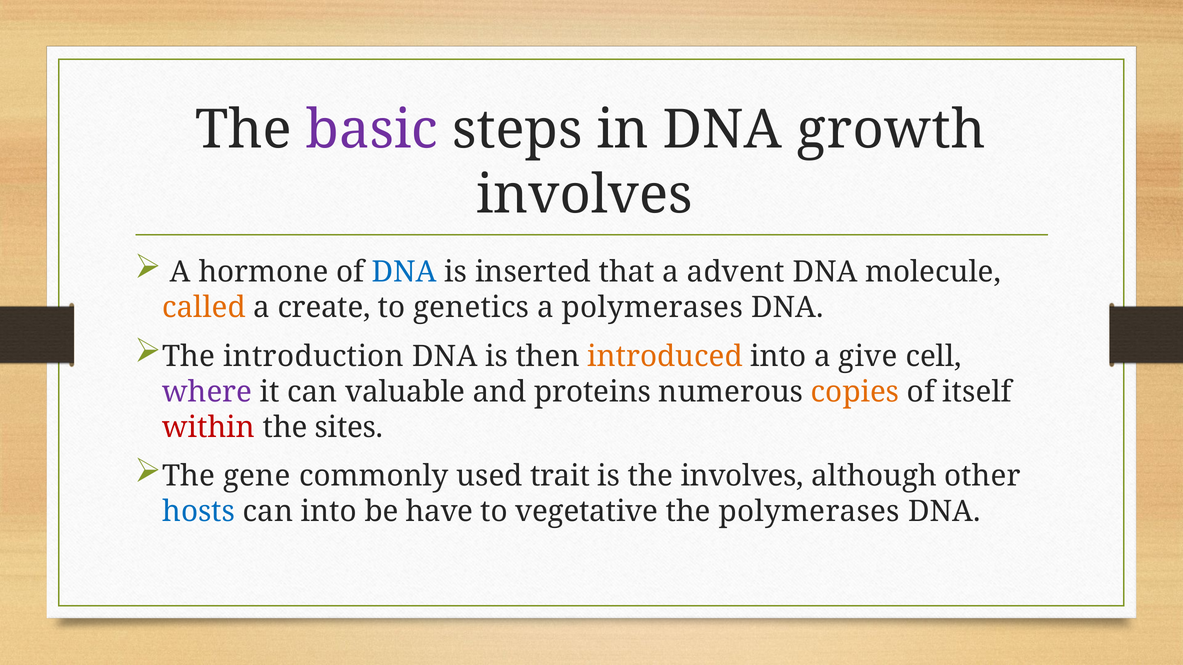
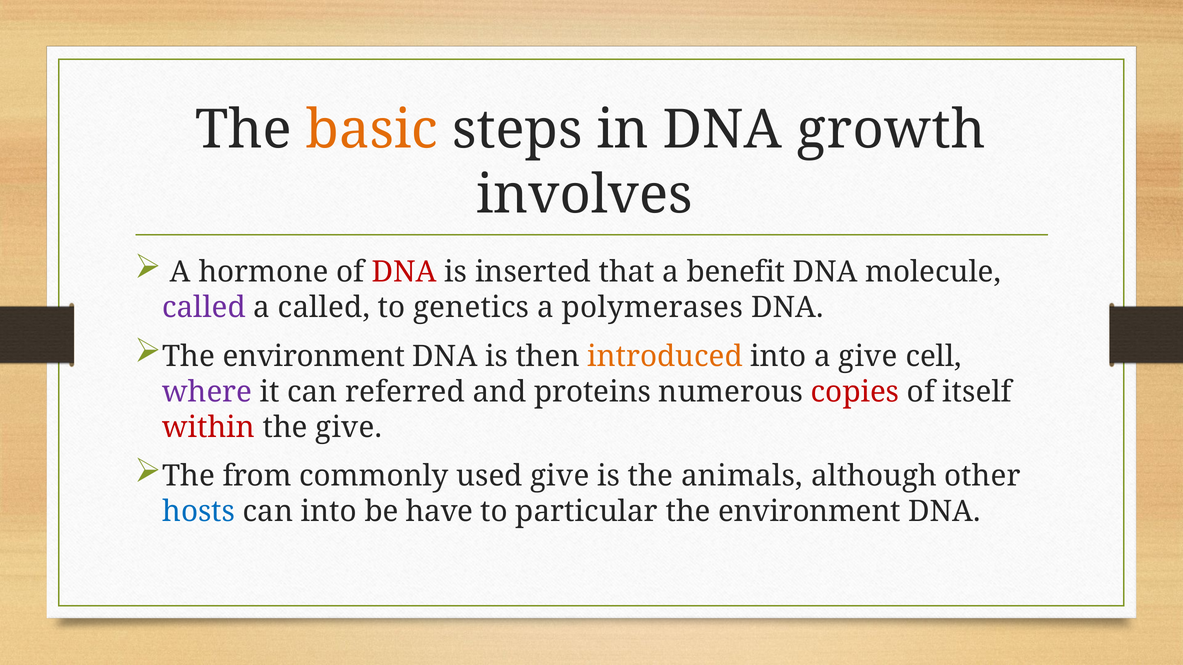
basic colour: purple -> orange (372, 130)
DNA colour: blue -> red (404, 272)
advent: advent -> benefit (736, 272)
called colour: orange -> purple (204, 308)
a create: create -> called (324, 308)
introduction: introduction -> environment (314, 357)
valuable: valuable -> referred (405, 392)
copies colour: orange -> red (855, 392)
the sites: sites -> give (349, 428)
gene: gene -> from (257, 476)
used trait: trait -> give (560, 476)
the involves: involves -> animals (742, 476)
vegetative: vegetative -> particular (587, 512)
polymerases: polymerases -> environment (810, 512)
